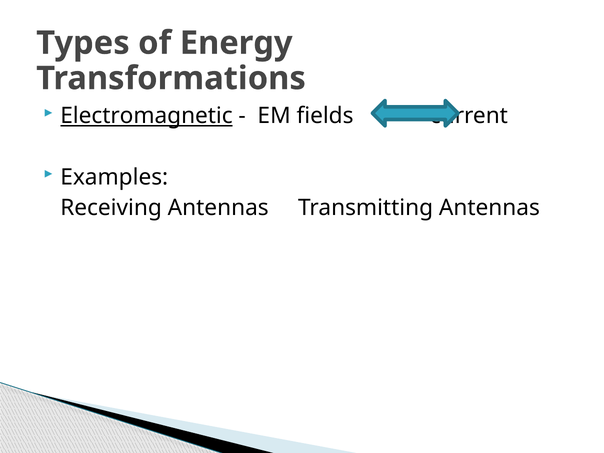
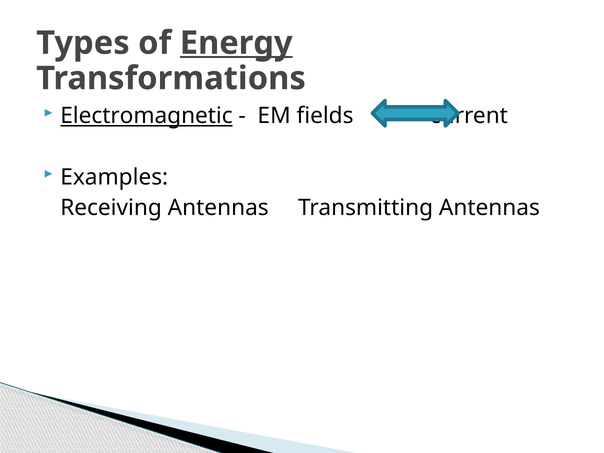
Energy underline: none -> present (236, 43)
